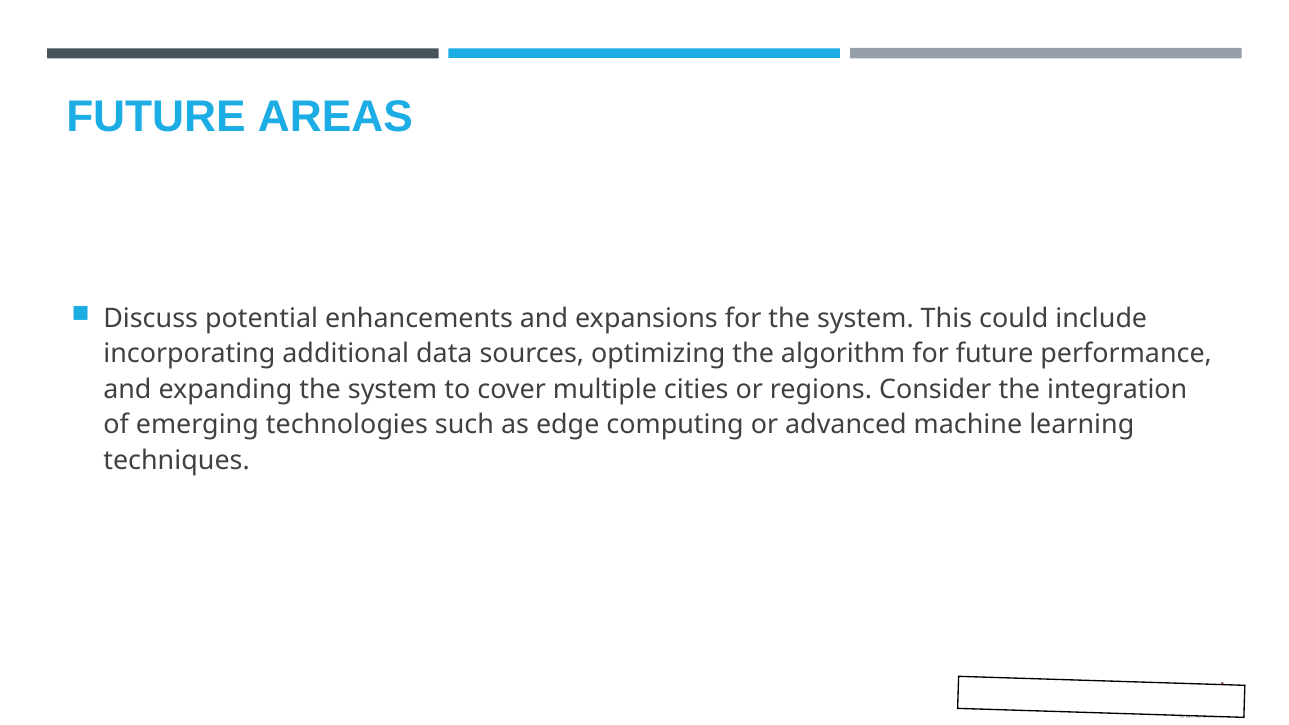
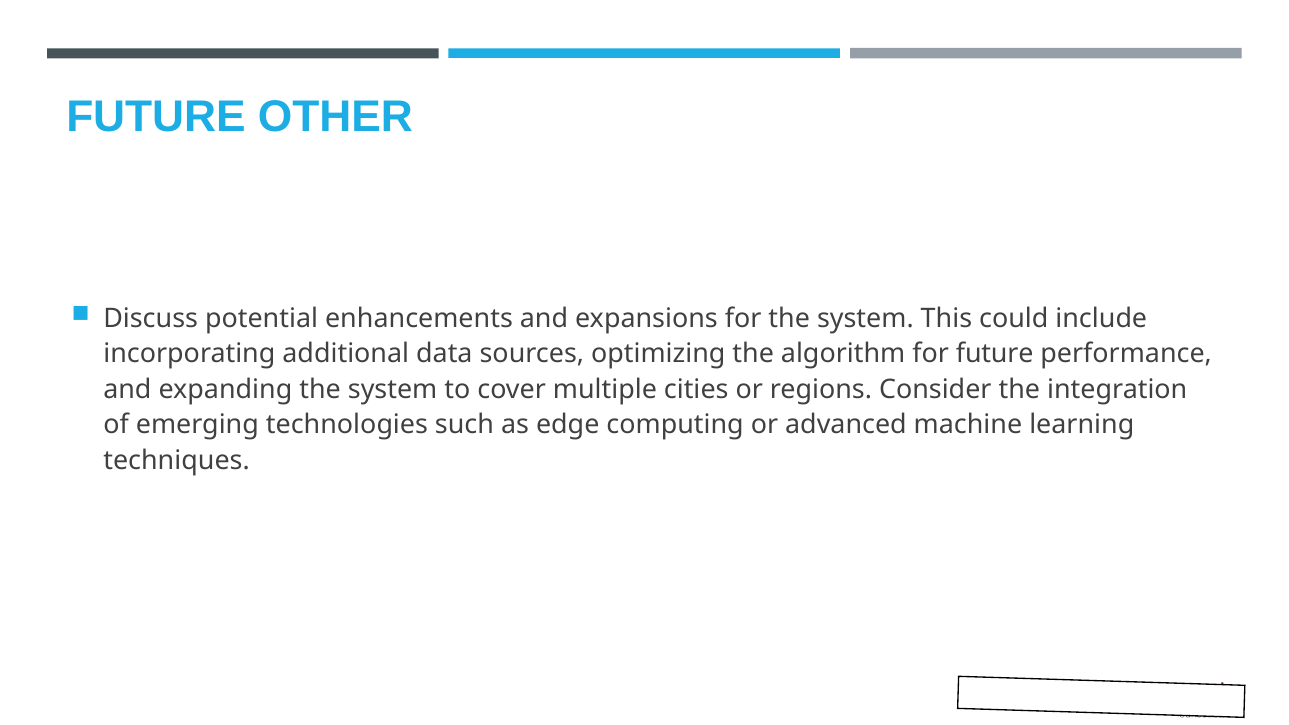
AREAS: AREAS -> OTHER (335, 117)
